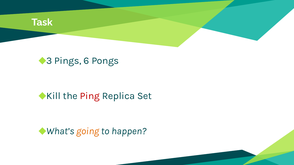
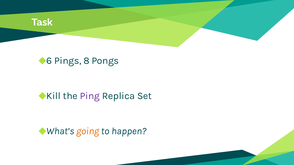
3: 3 -> 6 (49, 61)
6: 6 -> 8 (86, 61)
Ping colour: red -> purple (90, 96)
